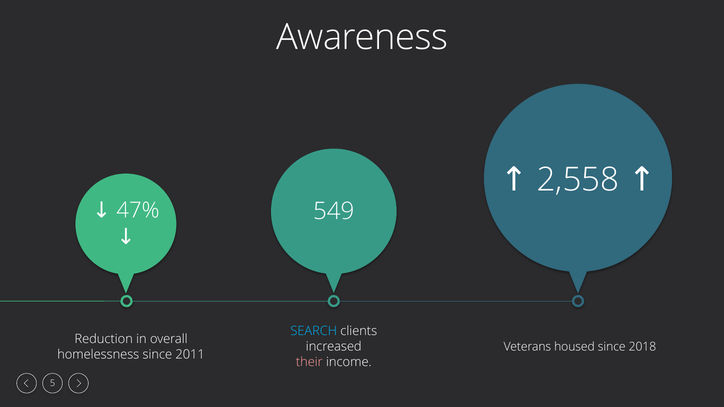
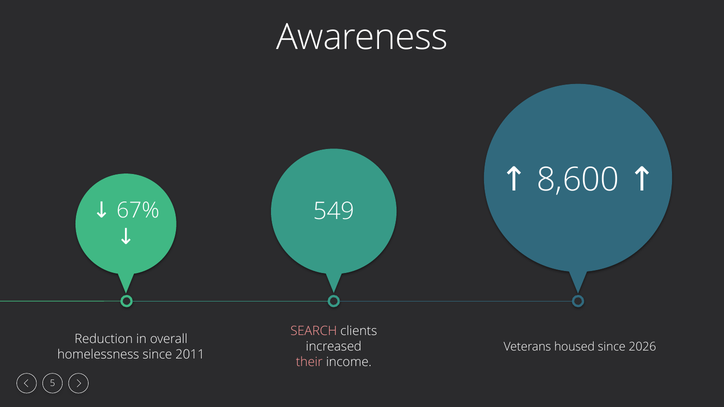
2,558: 2,558 -> 8,600 (578, 180)
47%: 47% -> 67% (138, 211)
SEARCH colour: light blue -> pink (314, 331)
2018: 2018 -> 2026 (642, 347)
